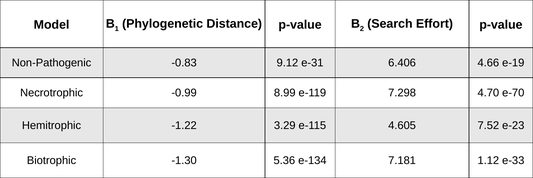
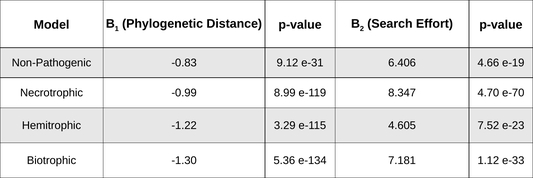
7.298: 7.298 -> 8.347 (402, 93)
